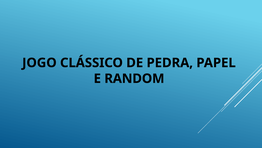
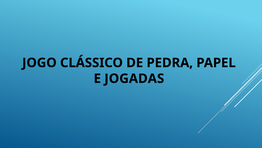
RANDOM: RANDOM -> JOGADAS (134, 78)
